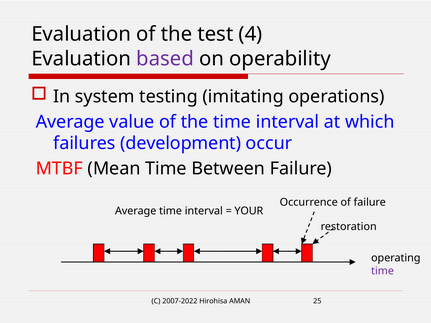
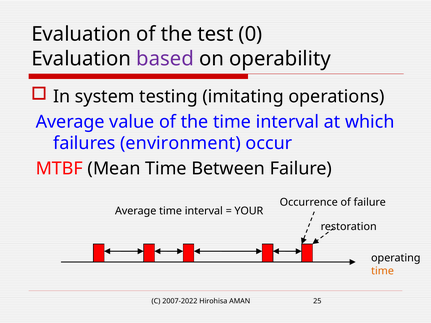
4: 4 -> 0 (250, 34)
development: development -> environment (181, 143)
time colour: purple -> orange (383, 271)
